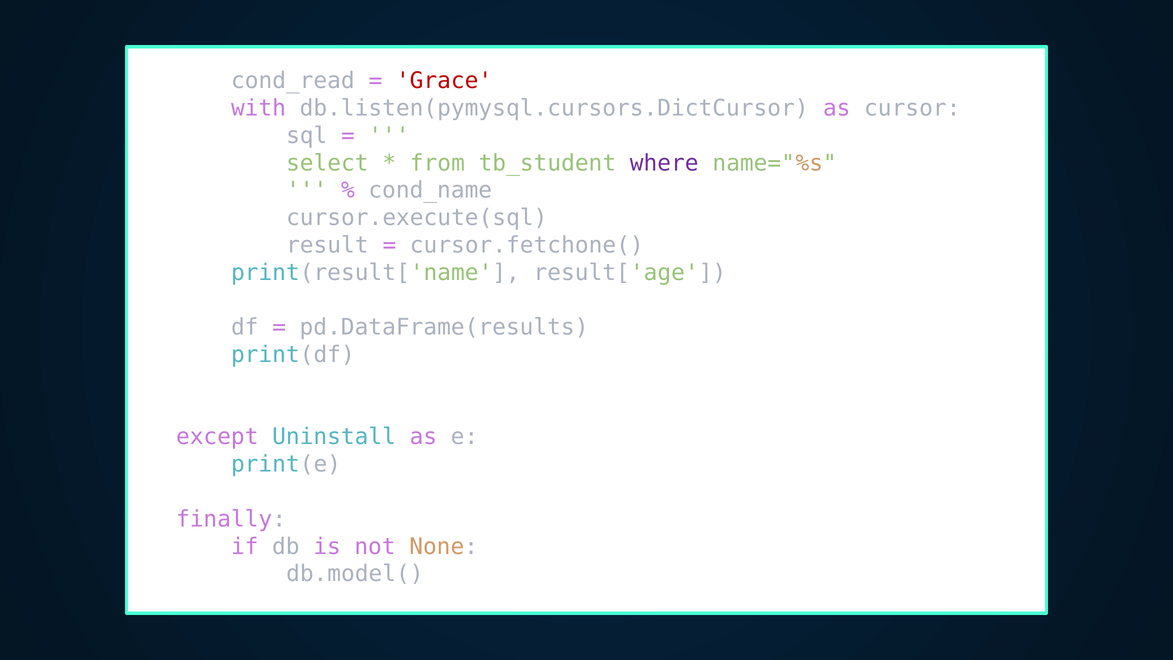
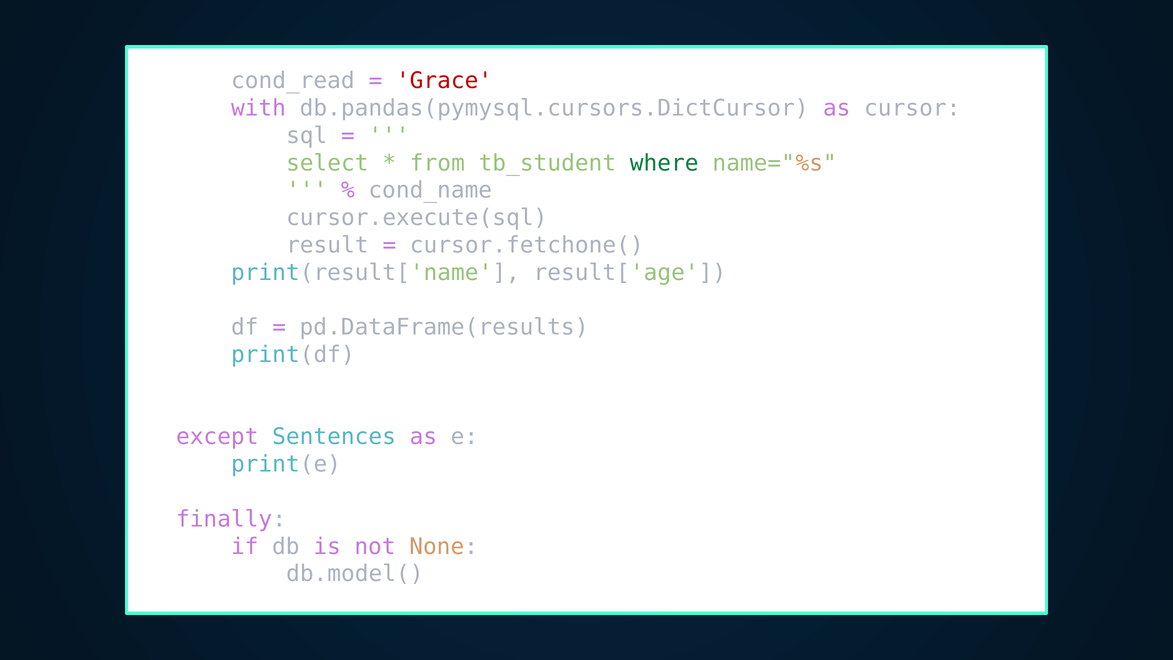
db.listen(pymysql.cursors.DictCursor: db.listen(pymysql.cursors.DictCursor -> db.pandas(pymysql.cursors.DictCursor (554, 108)
where colour: purple -> green (664, 163)
Uninstall: Uninstall -> Sentences (334, 437)
